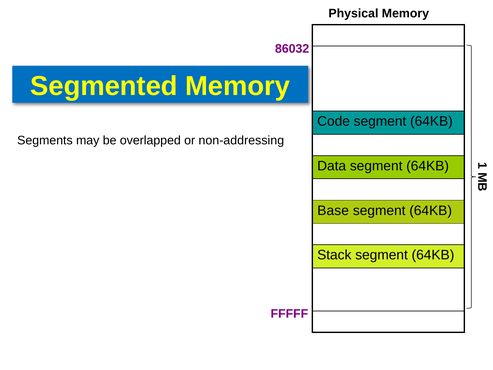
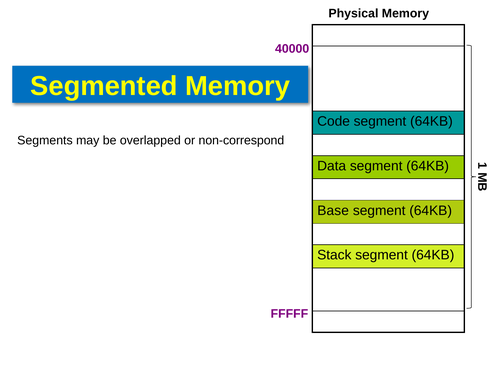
86032: 86032 -> 40000 (292, 49)
non-addressing: non-addressing -> non-correspond (241, 140)
